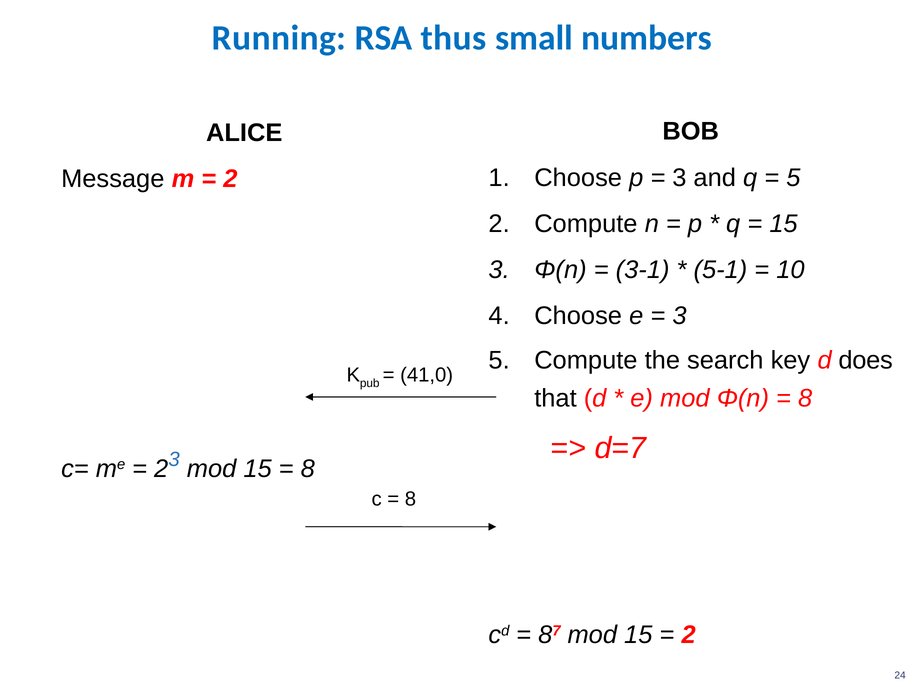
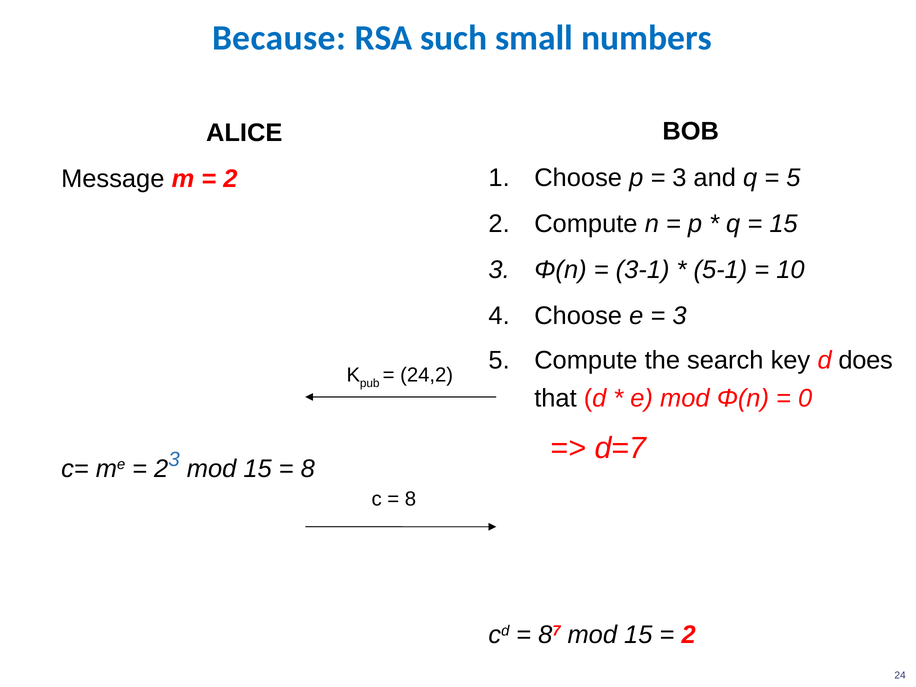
Running: Running -> Because (279, 38)
thus: thus -> such (454, 38)
41,0: 41,0 -> 24,2 (427, 375)
8: 8 -> 0 (805, 399)
